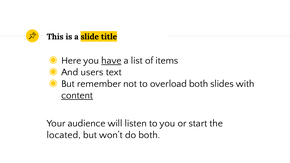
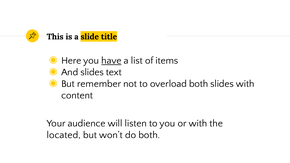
And users: users -> slides (92, 72)
content underline: present -> none (77, 95)
or start: start -> with (198, 123)
